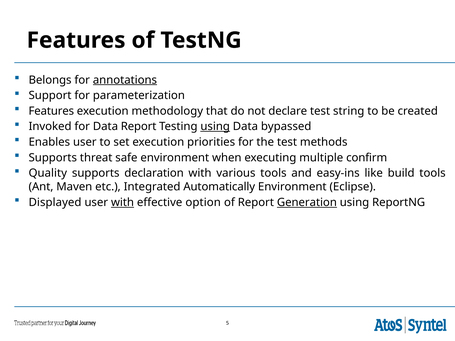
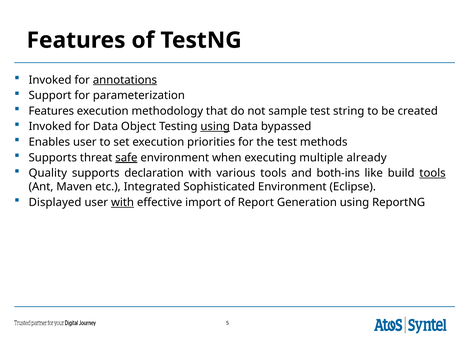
Belongs: Belongs -> Invoked (50, 80)
declare: declare -> sample (288, 111)
Data Report: Report -> Object (139, 127)
safe underline: none -> present (126, 158)
confirm: confirm -> already (367, 158)
easy-ins: easy-ins -> both-ins (338, 173)
tools underline: none -> present (433, 173)
Automatically: Automatically -> Sophisticated (219, 187)
option: option -> import (203, 202)
Generation underline: present -> none (307, 202)
